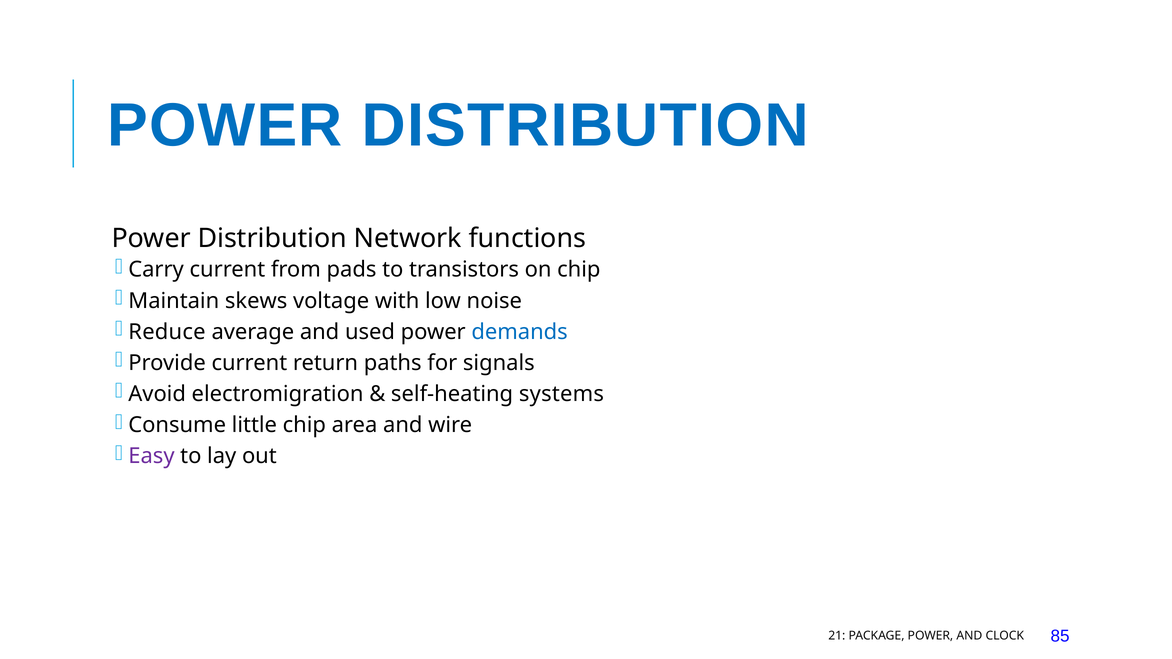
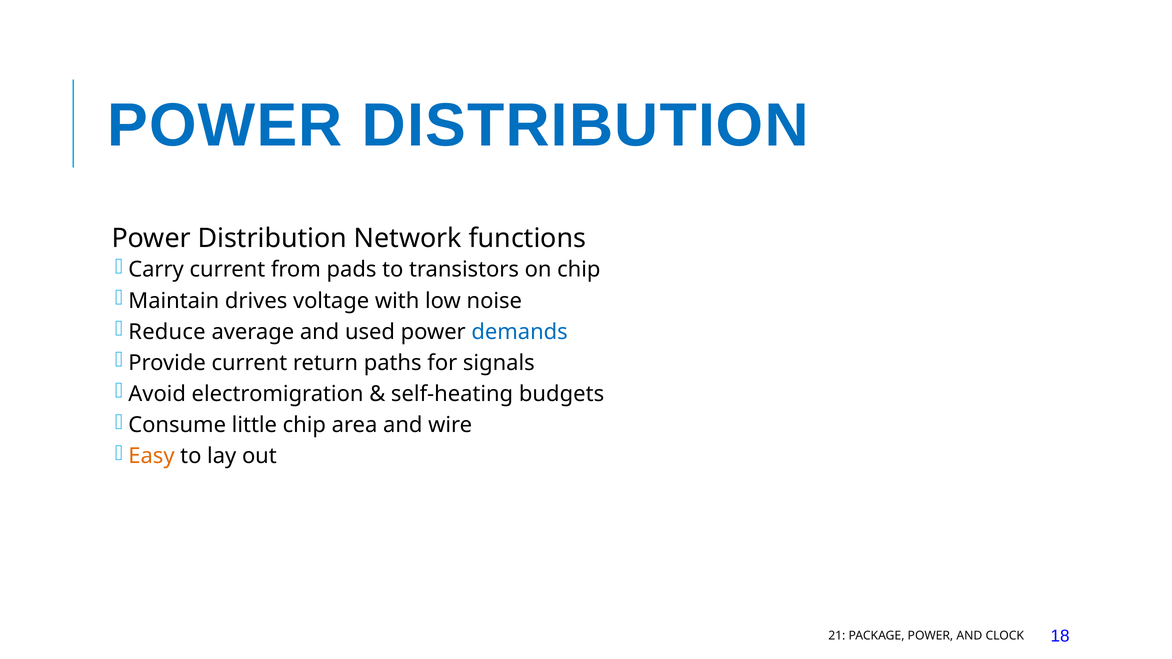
skews: skews -> drives (256, 301)
systems: systems -> budgets (562, 394)
Easy colour: purple -> orange (151, 456)
85: 85 -> 18 (1060, 636)
